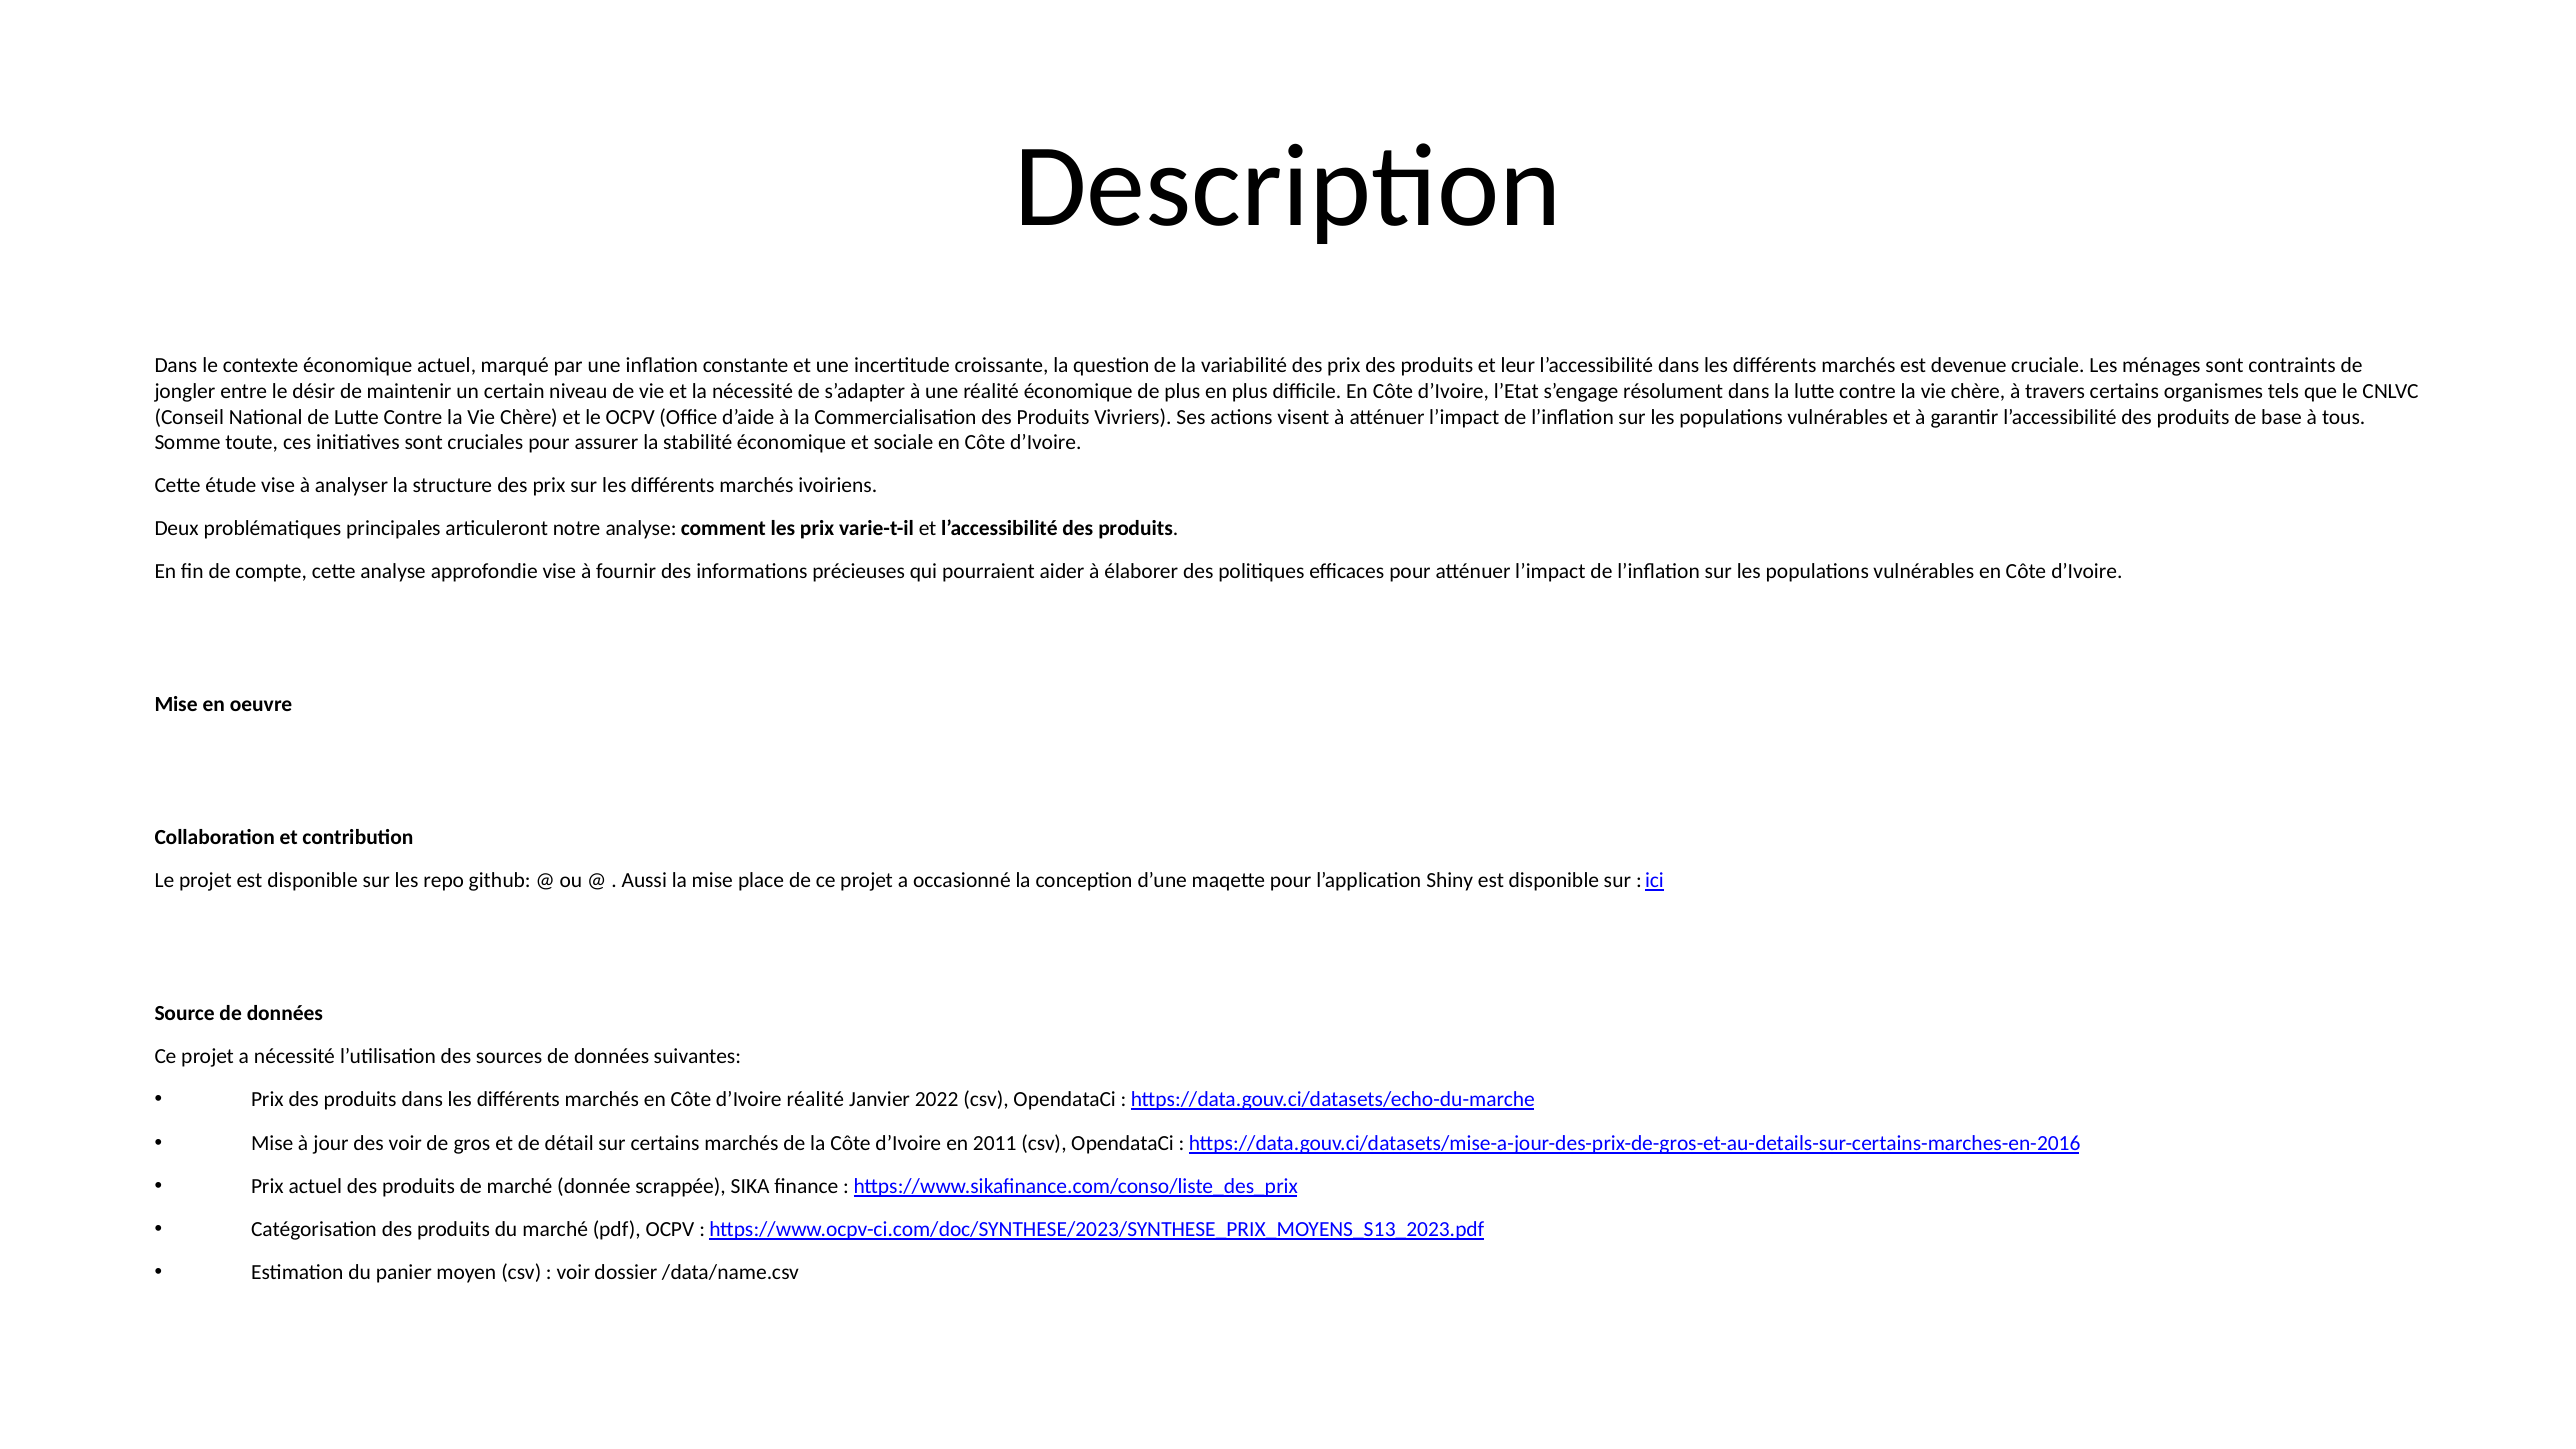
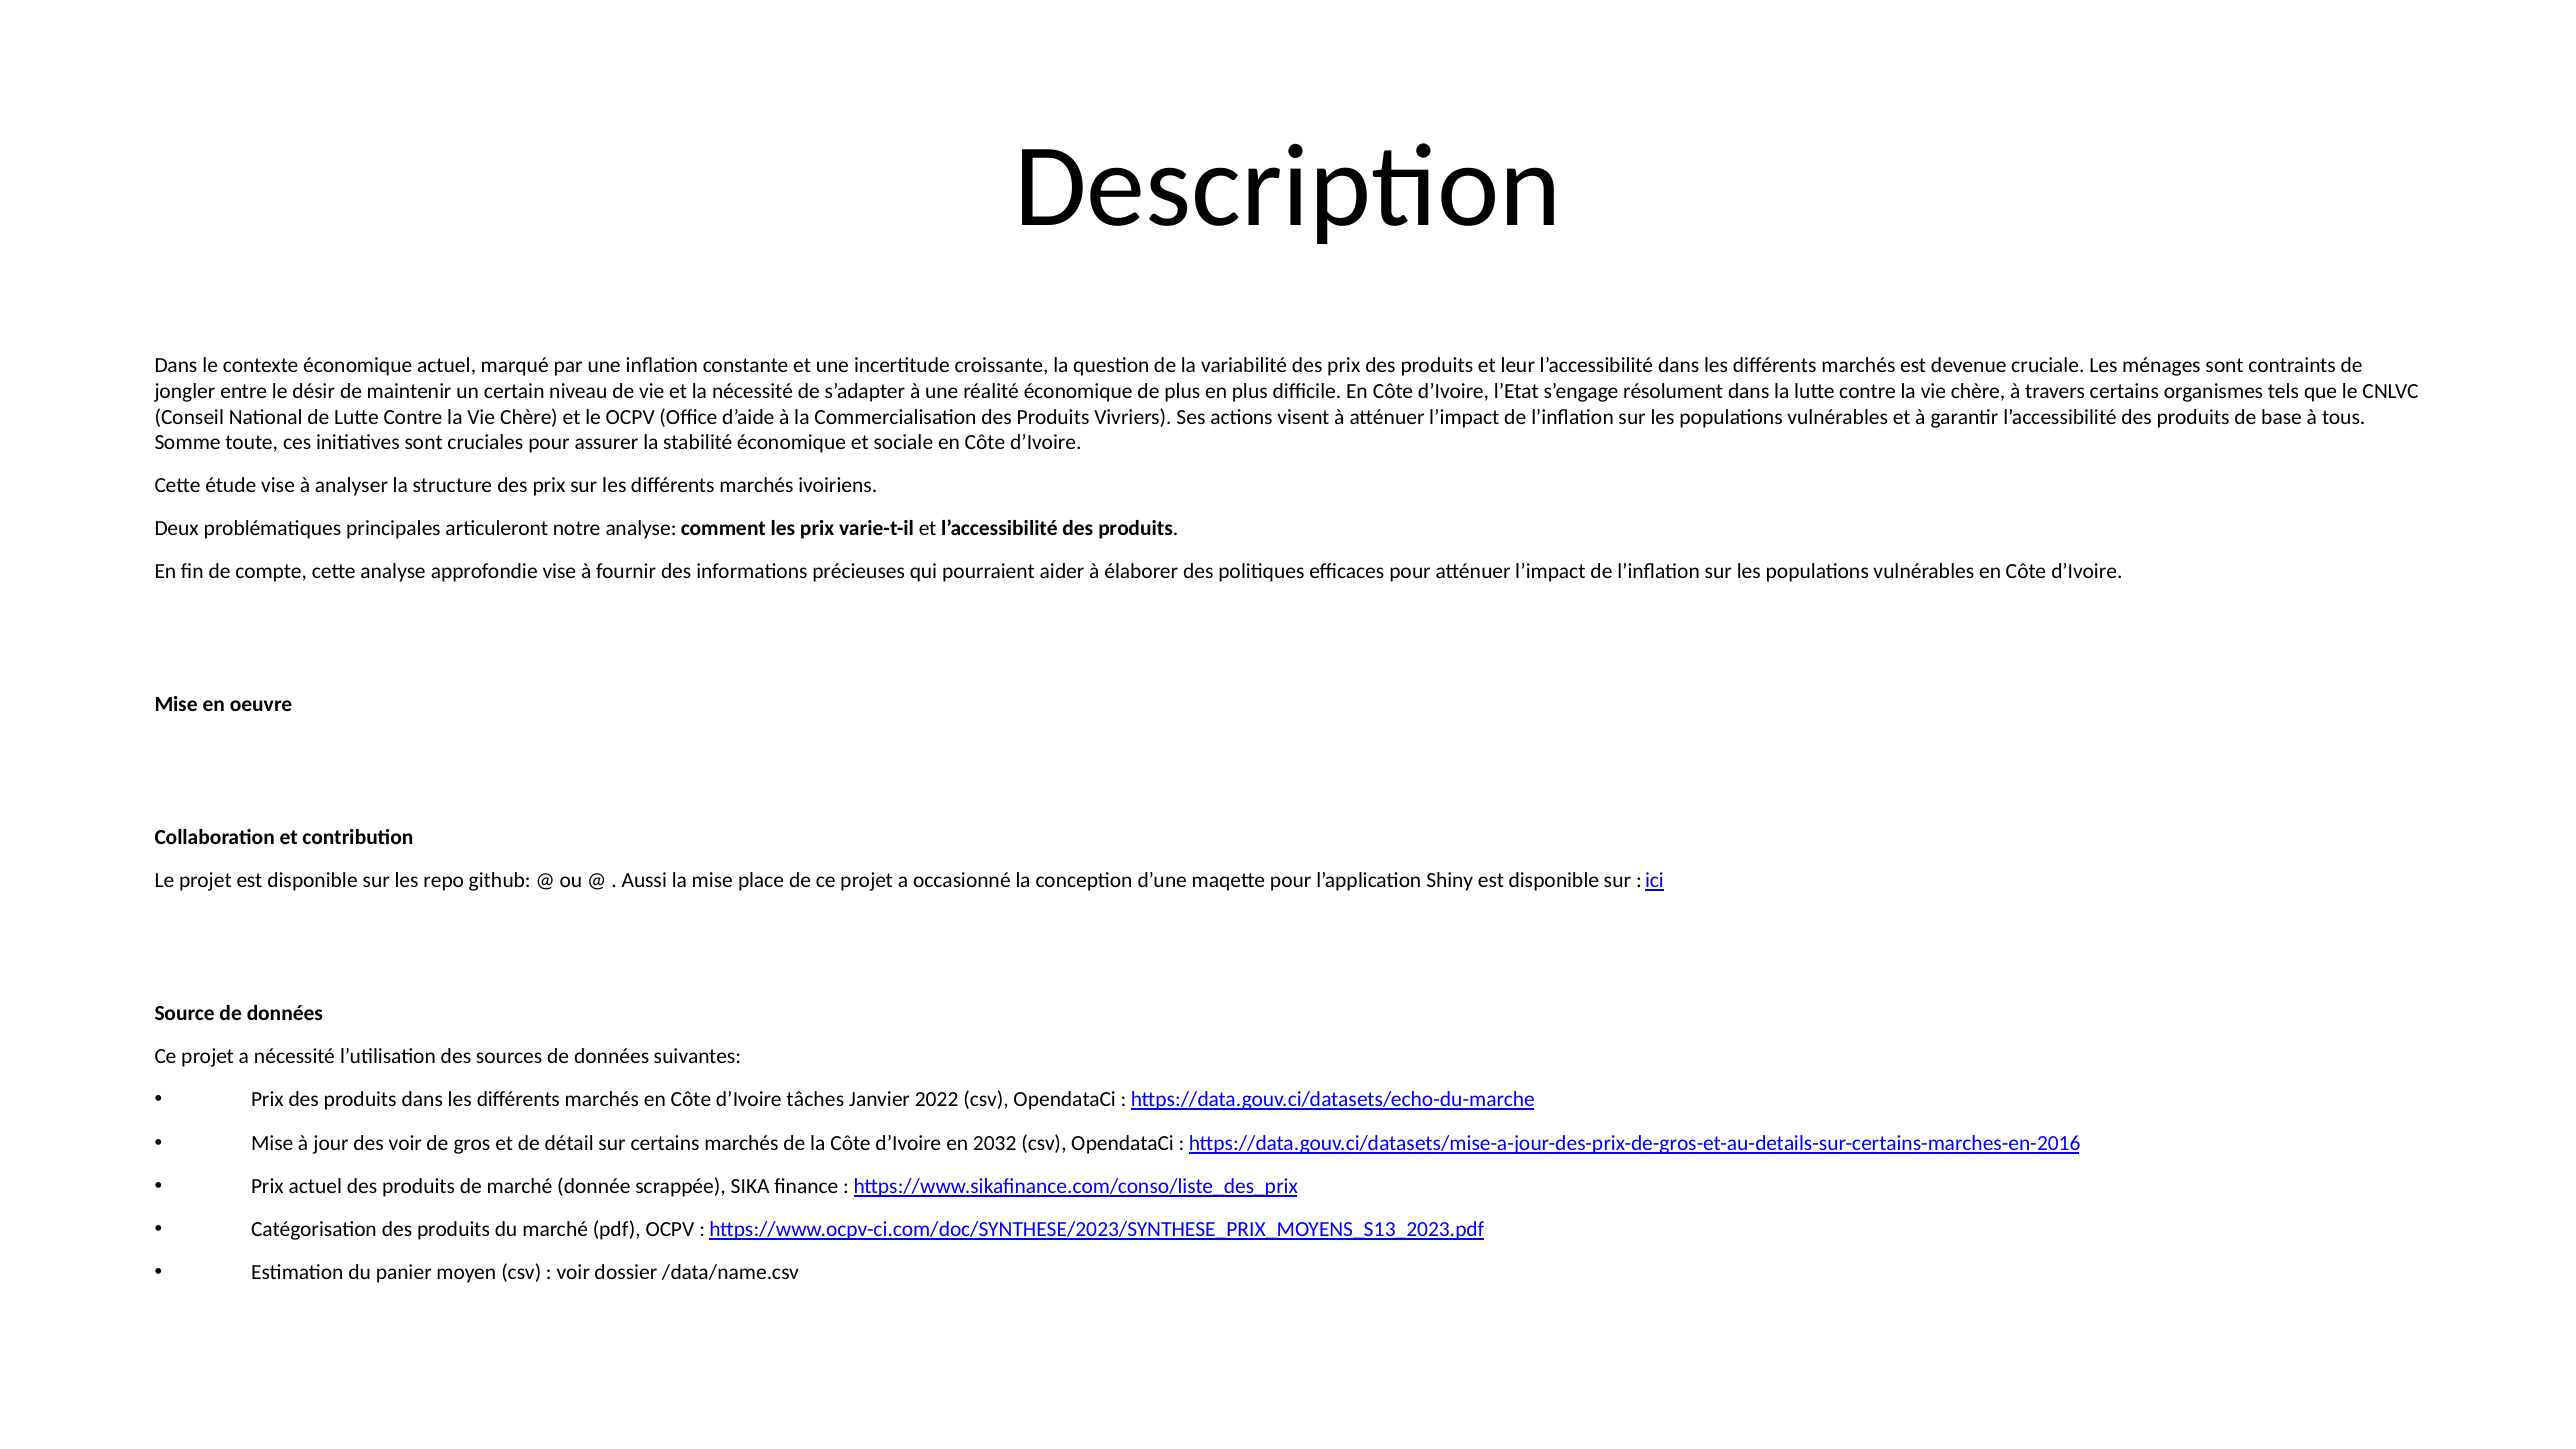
d’Ivoire réalité: réalité -> tâches (815, 1100)
2011: 2011 -> 2032 (995, 1143)
